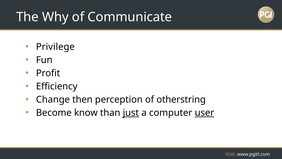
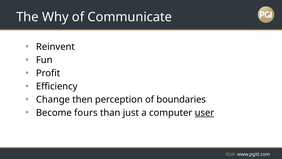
Privilege: Privilege -> Reinvent (55, 47)
otherstring: otherstring -> boundaries (181, 99)
know: know -> fours (86, 113)
just underline: present -> none (131, 113)
